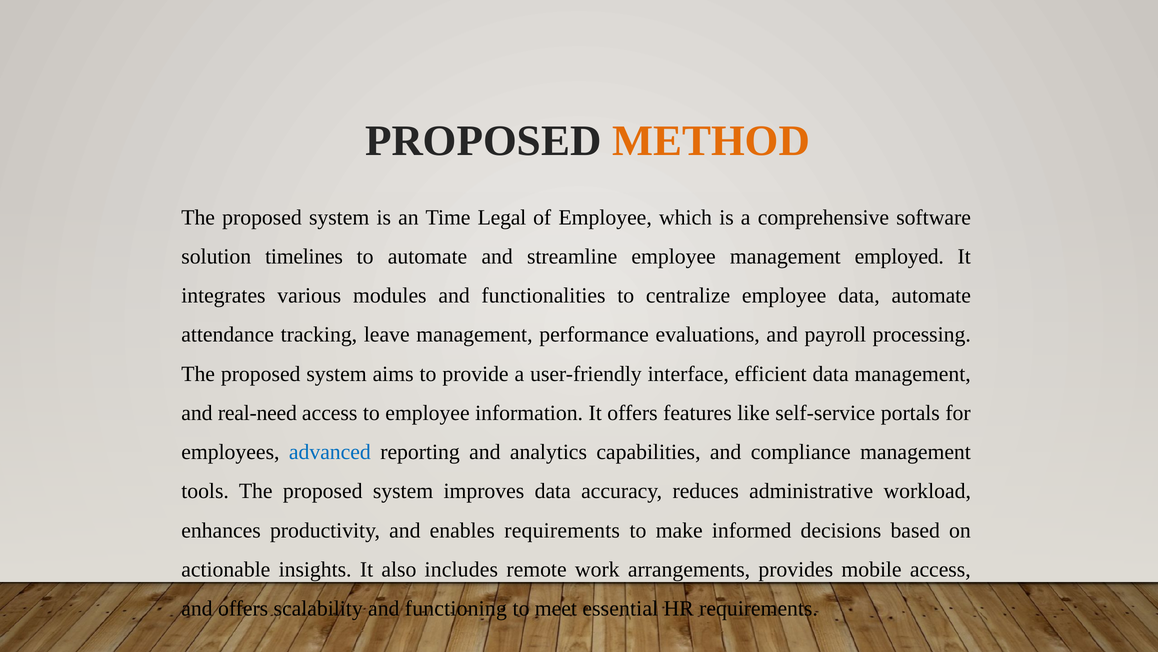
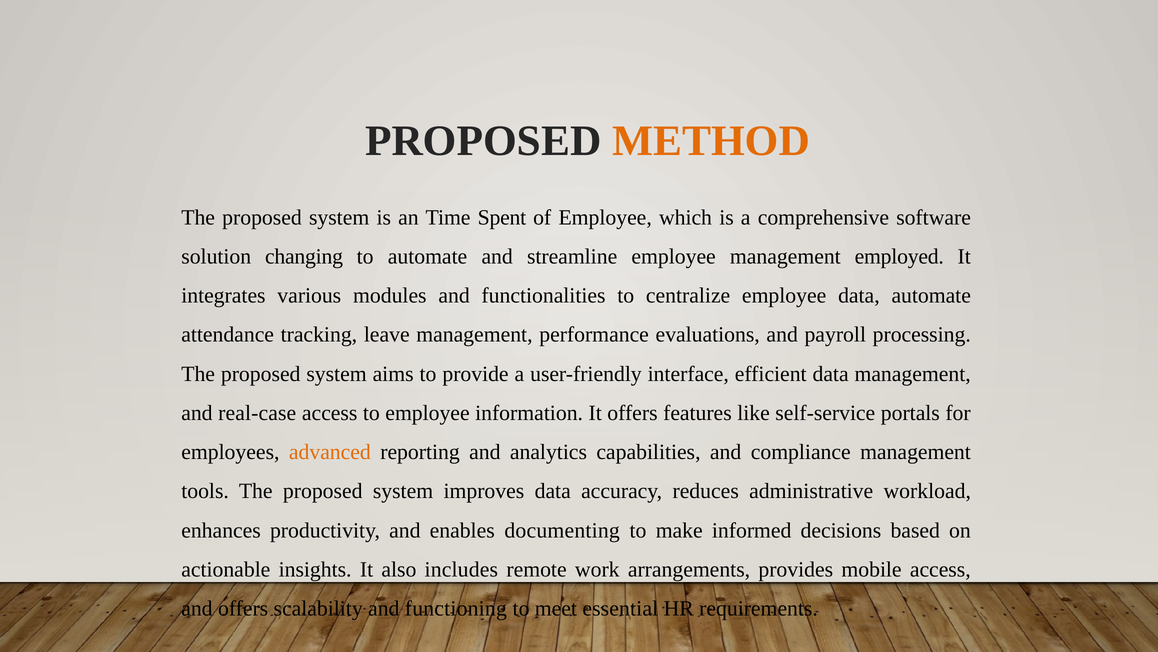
Legal: Legal -> Spent (502, 217)
timelines: timelines -> changing (304, 256)
real-need: real-need -> real-case (257, 413)
advanced colour: blue -> orange (330, 452)
enables requirements: requirements -> documenting (562, 530)
